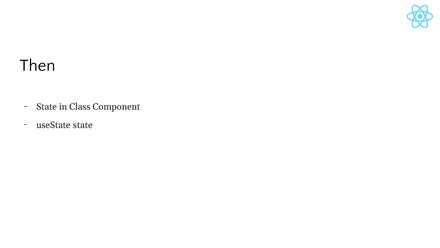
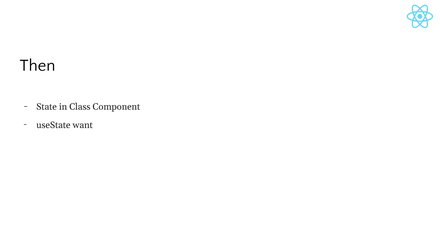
useState state: state -> want (83, 125)
